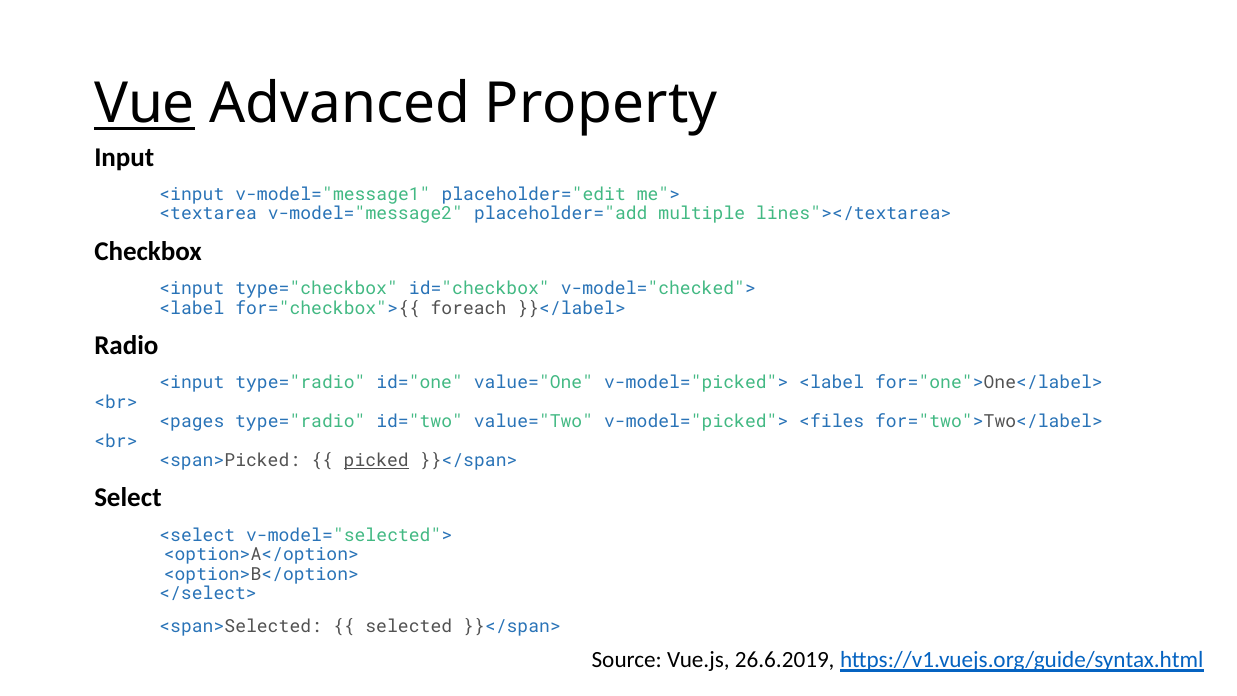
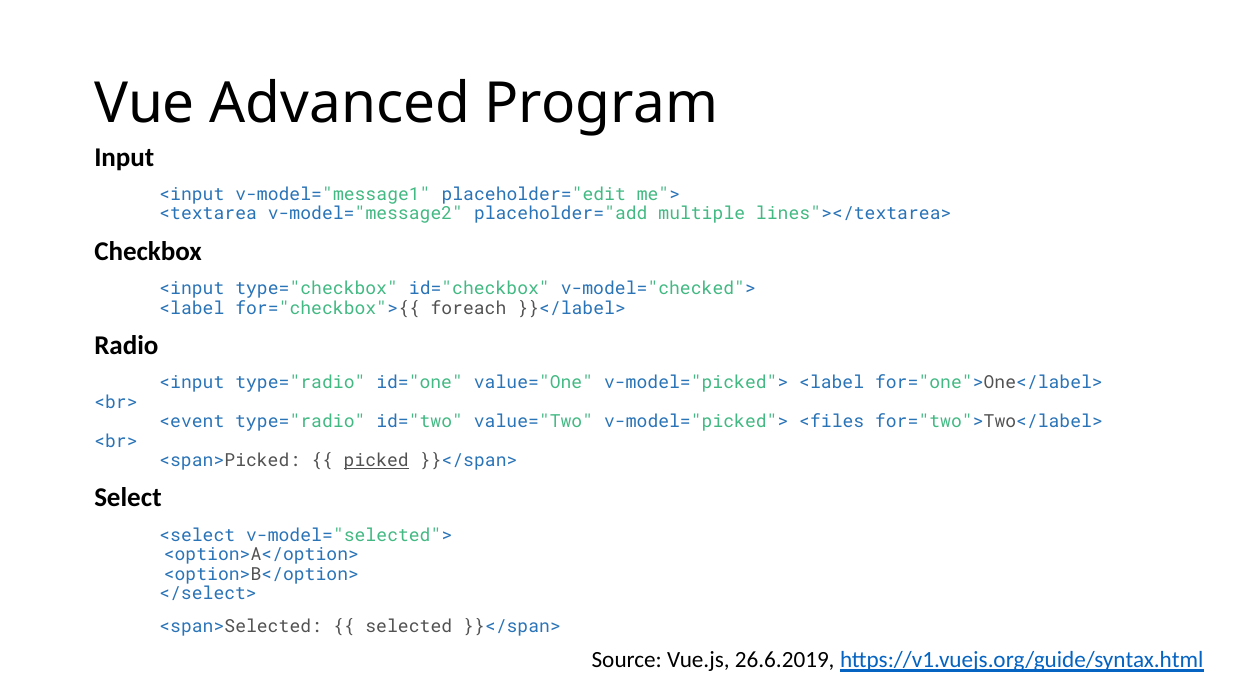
Vue underline: present -> none (145, 104)
Property: Property -> Program (602, 104)
<pages: <pages -> <event (192, 422)
